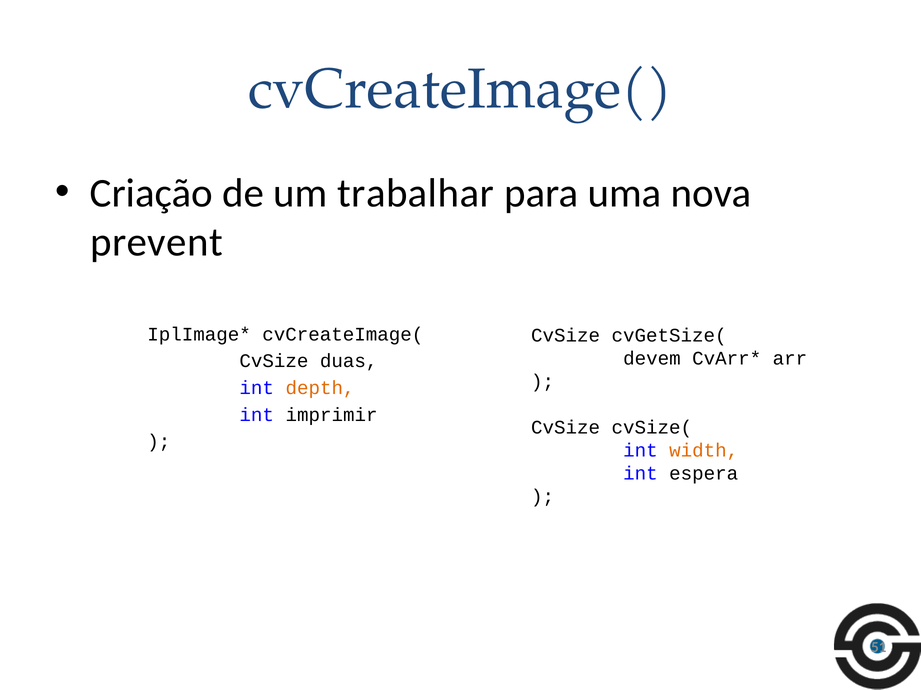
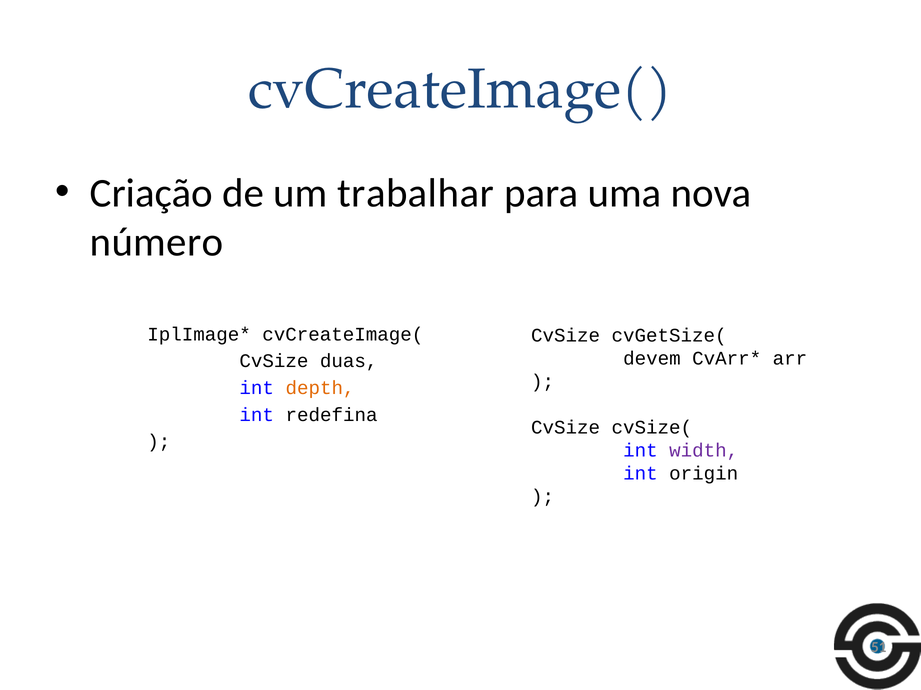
prevent: prevent -> número (156, 242)
imprimir: imprimir -> redefina (332, 415)
width colour: orange -> purple (704, 451)
espera: espera -> origin (704, 474)
